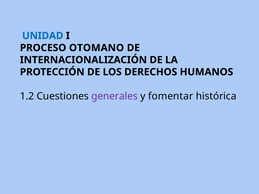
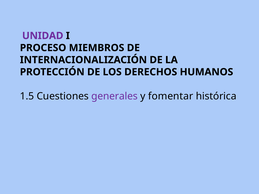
UNIDAD colour: blue -> purple (43, 36)
OTOMANO: OTOMANO -> MIEMBROS (97, 48)
1.2: 1.2 -> 1.5 (27, 96)
